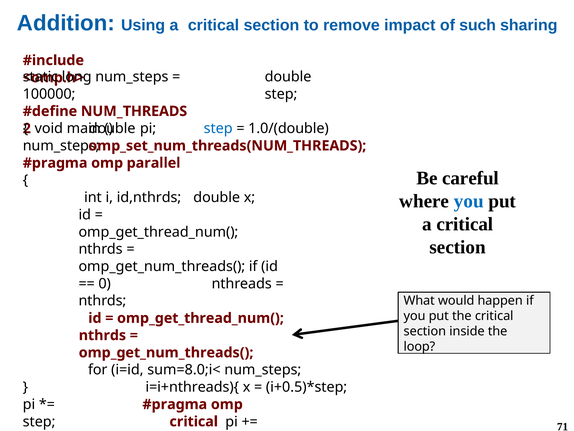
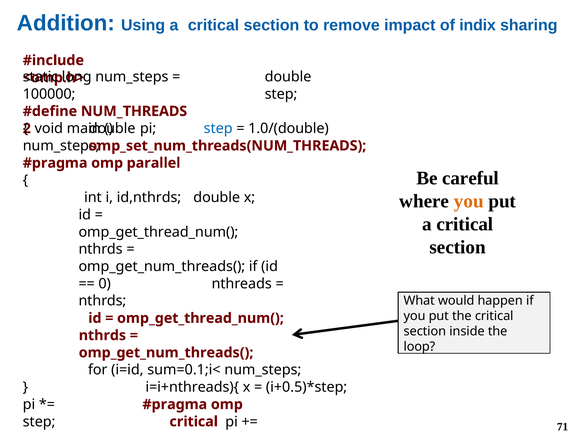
such: such -> indix (478, 25)
you colour: blue -> orange (469, 201)
sum=8.0;i<: sum=8.0;i< -> sum=0.1;i< (184, 369)
